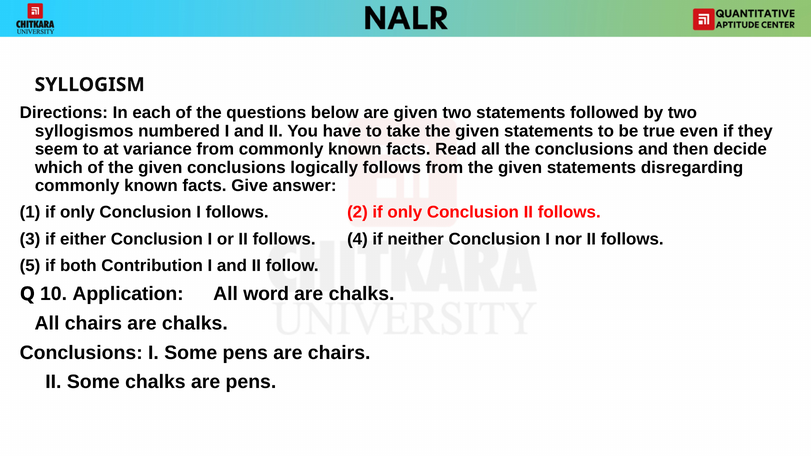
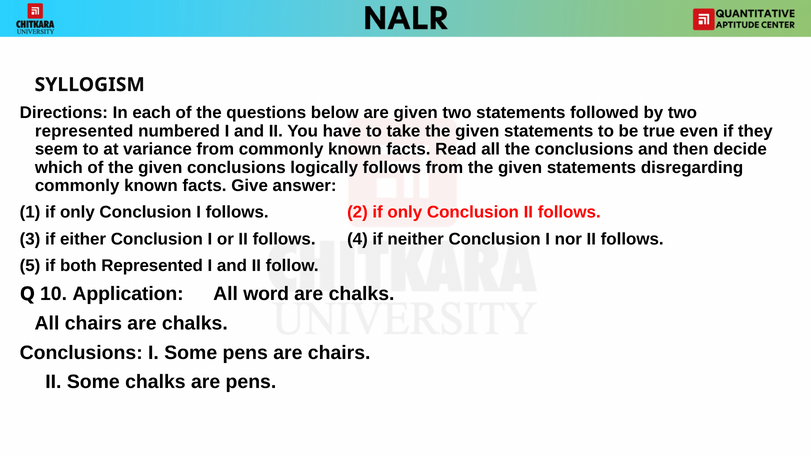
syllogismos: syllogismos -> represented (84, 131)
both Contribution: Contribution -> Represented (152, 266)
